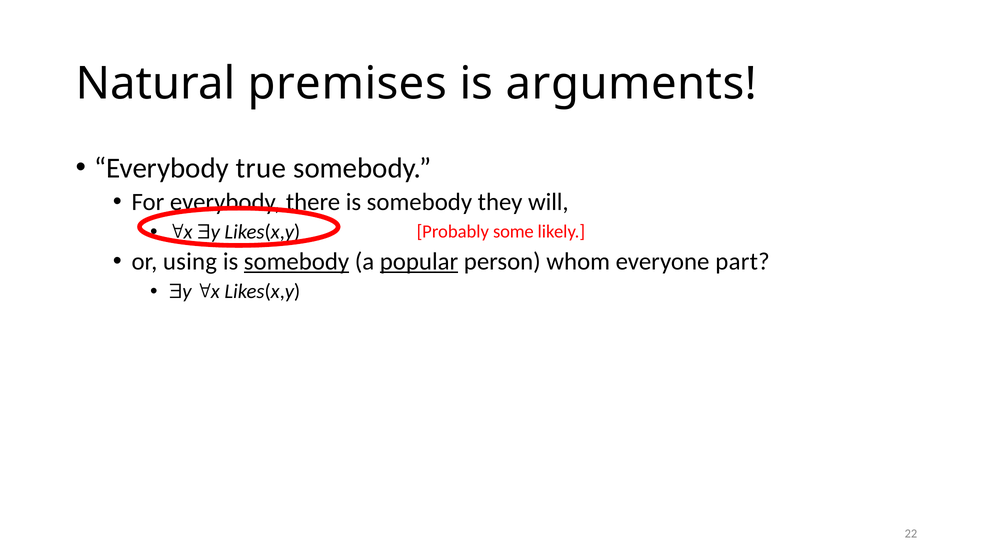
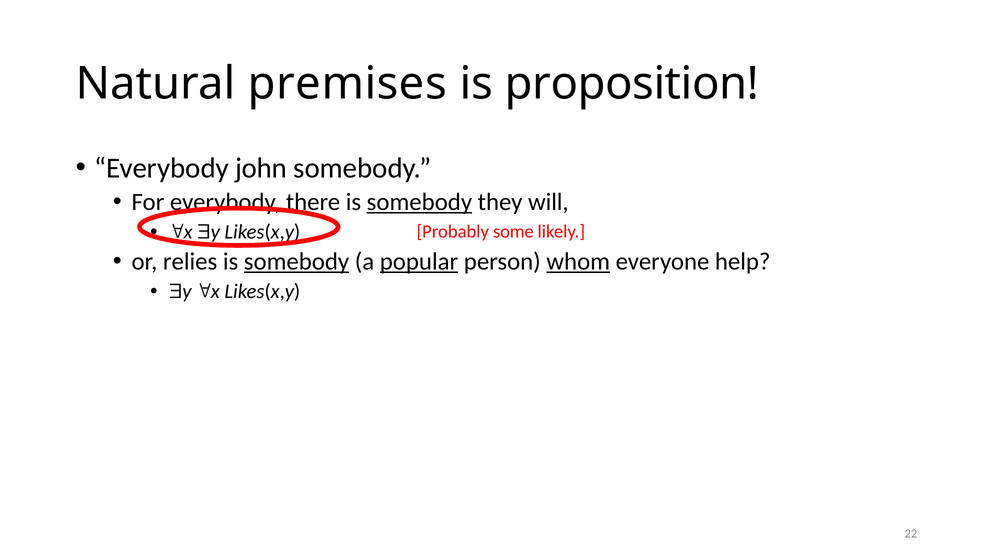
arguments: arguments -> proposition (632, 83)
true: true -> john (261, 168)
somebody underline: none -> present (419, 202)
using: using -> relies (190, 262)
whom underline: none -> present (578, 262)
part: part -> help (743, 262)
